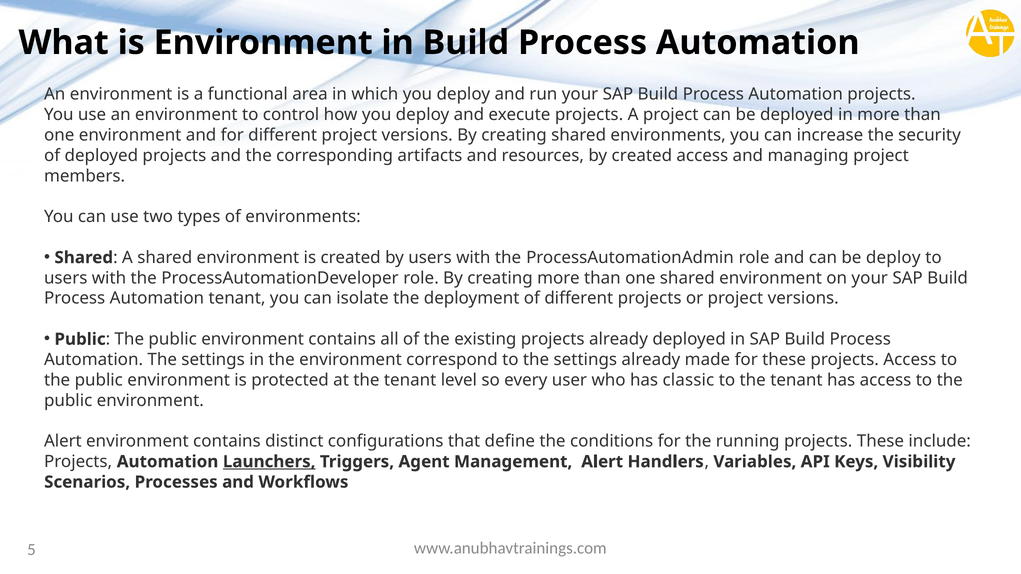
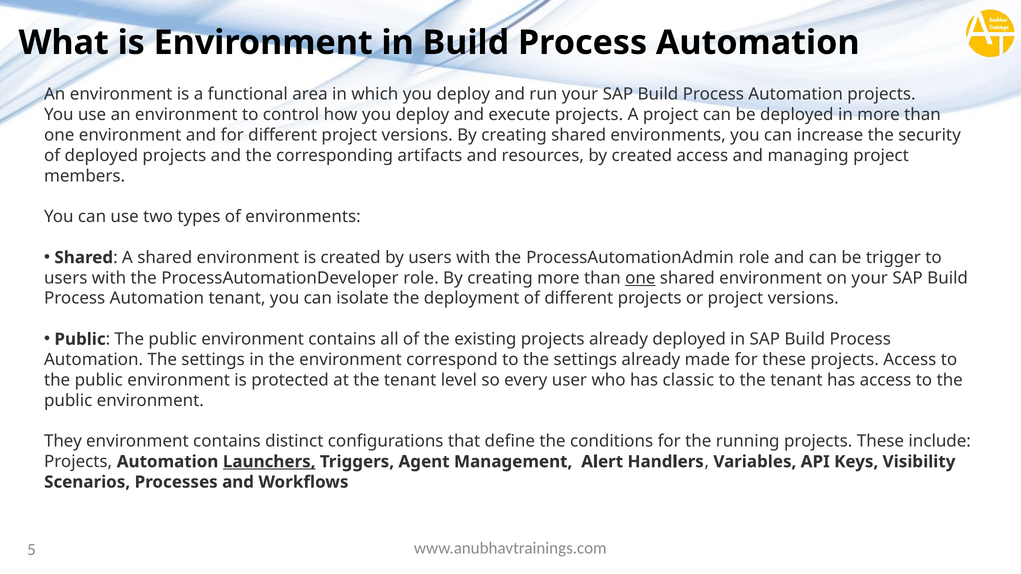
be deploy: deploy -> trigger (893, 258)
one underline: none -> present (640, 278)
Alert: Alert -> They (63, 441)
